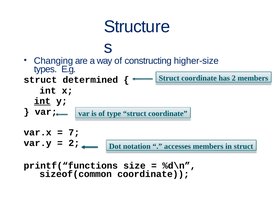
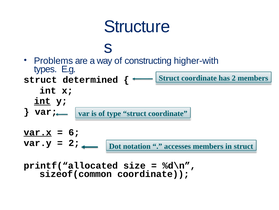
Changing: Changing -> Problems (53, 61)
higher-size: higher-size -> higher-with (196, 61)
var.x underline: none -> present (38, 132)
7: 7 -> 6 (74, 132)
printf(“functions: printf(“functions -> printf(“allocated (71, 165)
